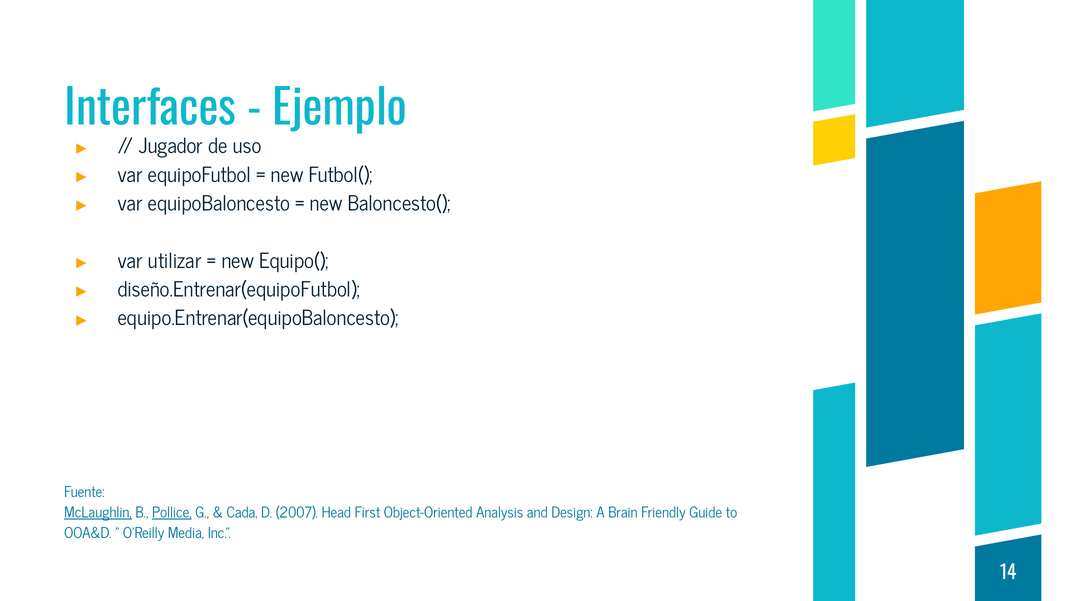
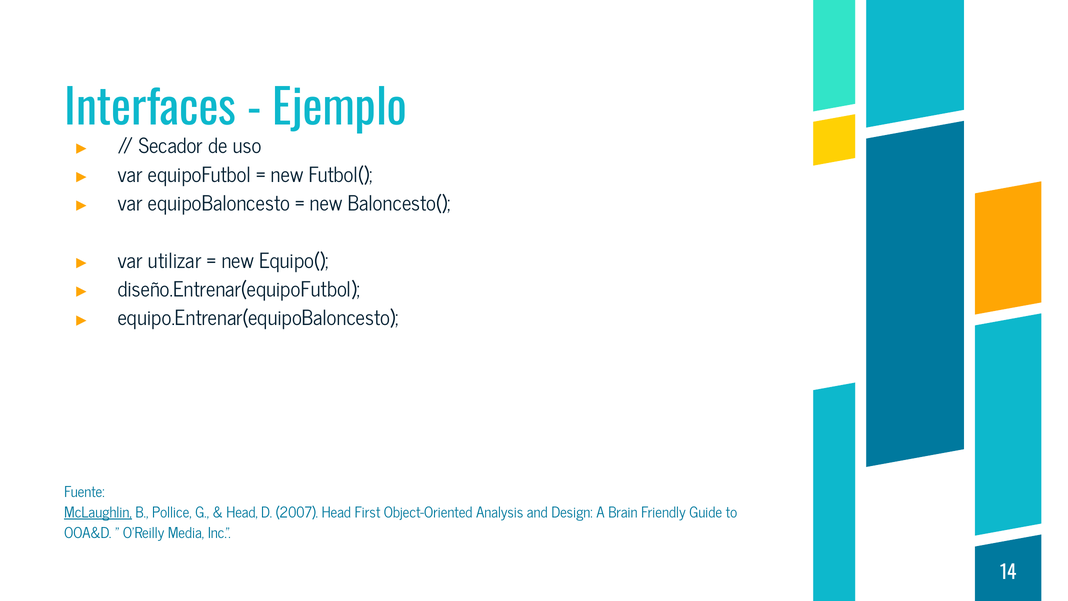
Jugador: Jugador -> Secador (171, 147)
Pollice underline: present -> none (172, 512)
Cada: Cada -> Head (242, 512)
